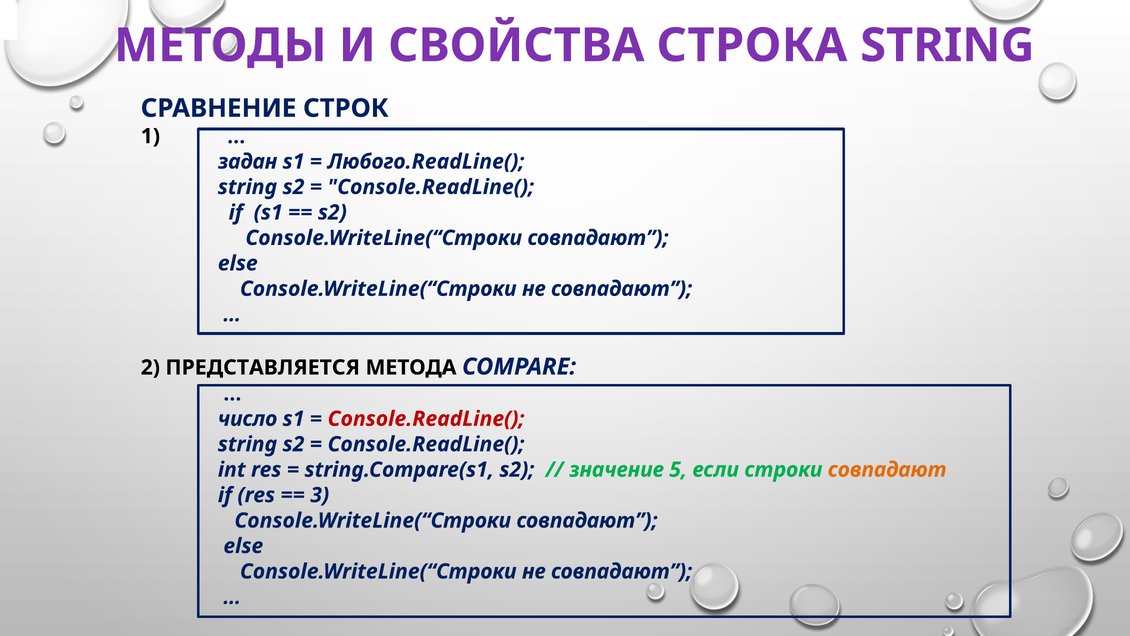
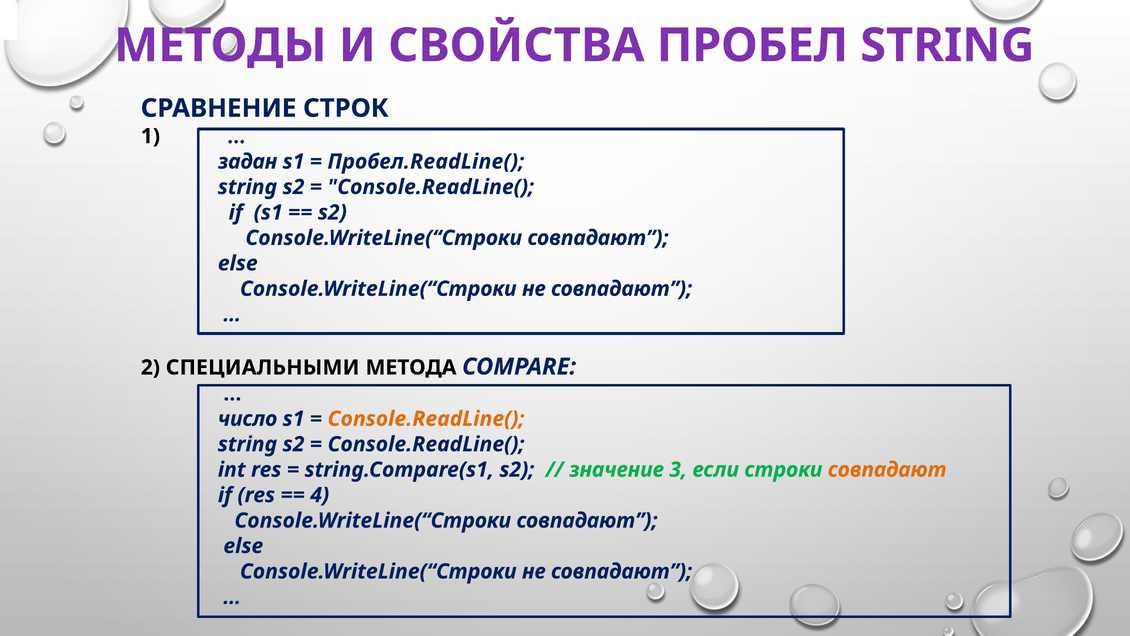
СТРОКА: СТРОКА -> ПРОБЕЛ (752, 46)
Любого.ReadLine(: Любого.ReadLine( -> Пробел.ReadLine( (426, 162)
ПРЕДСТАВЛЯЕТСЯ: ПРЕДСТАВЛЯЕТСЯ -> СПЕЦИАЛЬНЫМИ (263, 367)
Console.ReadLine( colour: red -> orange (426, 419)
5: 5 -> 3 (678, 469)
3: 3 -> 4 (320, 495)
